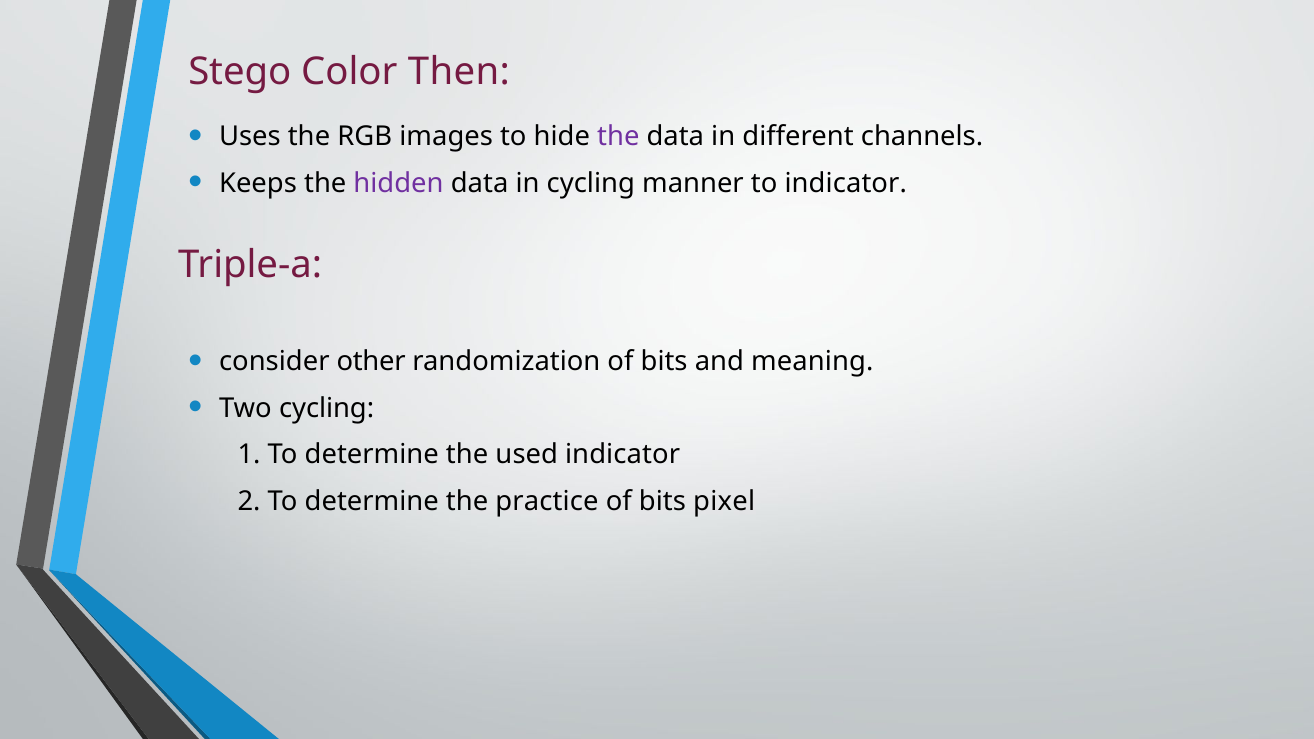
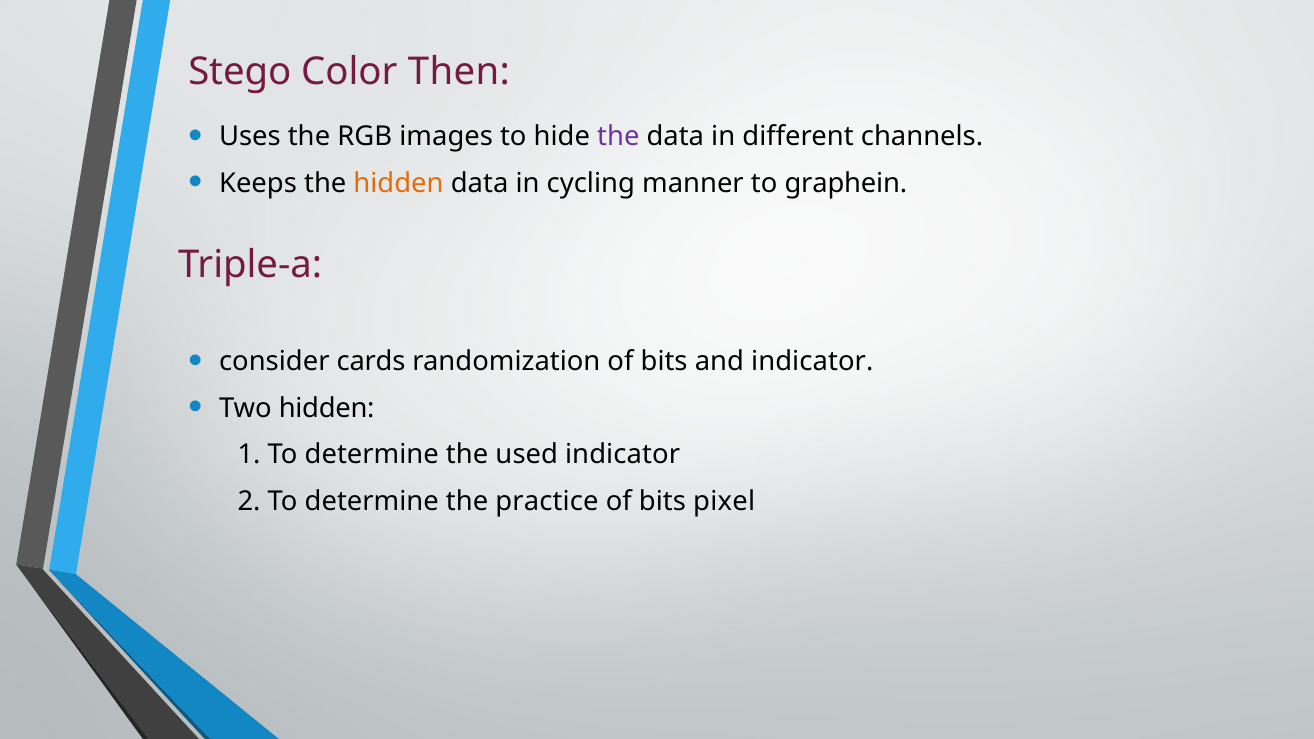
hidden colour: purple -> orange (399, 183)
to indicator: indicator -> graphein (846, 183)
other: other -> cards (371, 362)
and meaning: meaning -> indicator (812, 362)
Two cycling: cycling -> hidden (327, 408)
